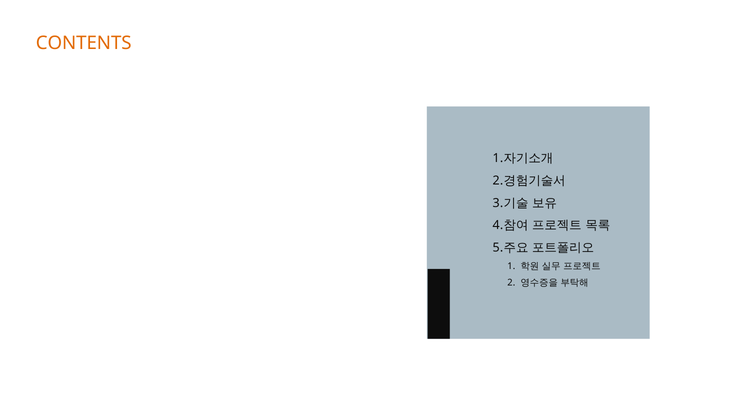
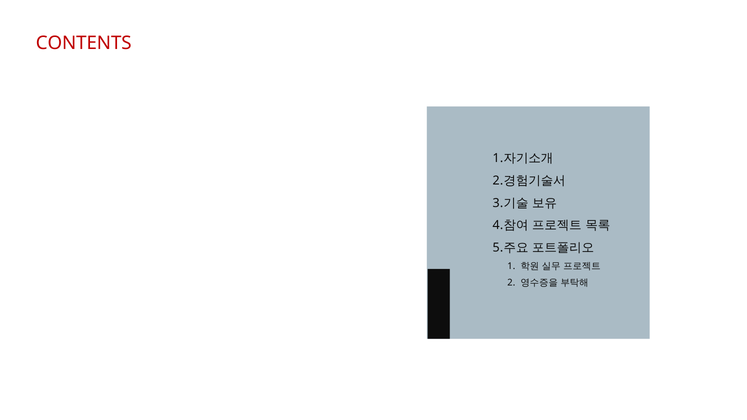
CONTENTS colour: orange -> red (84, 43)
